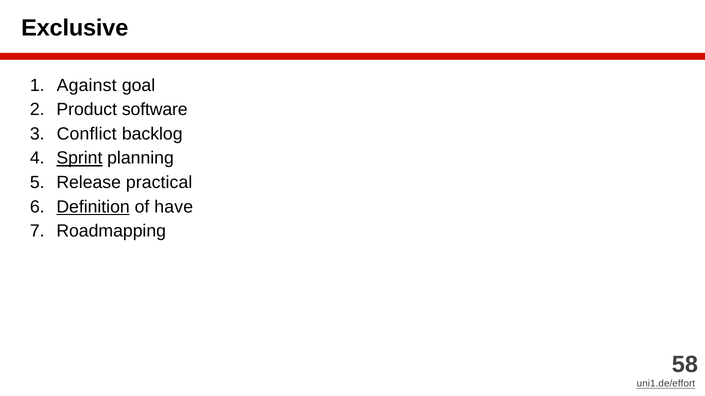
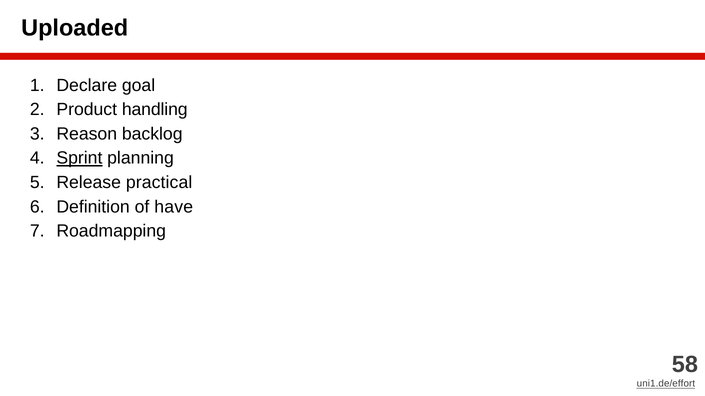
Exclusive: Exclusive -> Uploaded (75, 28)
Against: Against -> Declare (87, 85)
software: software -> handling (155, 110)
Conflict: Conflict -> Reason (87, 134)
Definition underline: present -> none (93, 207)
